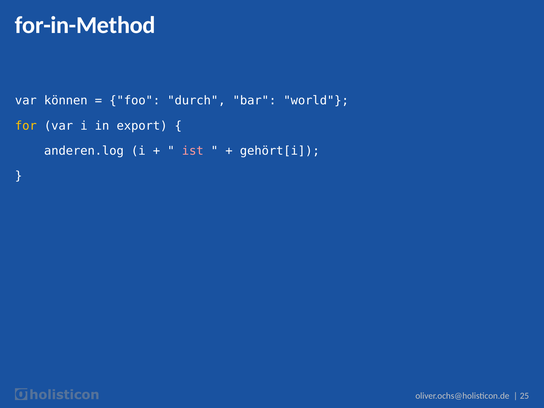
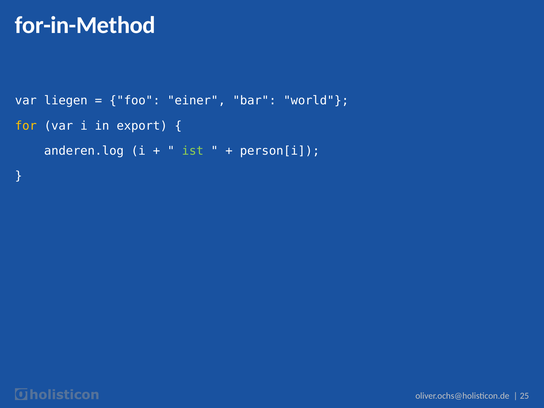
können: können -> liegen (66, 101)
durch: durch -> einer (196, 101)
ist colour: pink -> light green (193, 151)
gehört[i: gehört[i -> person[i (280, 151)
